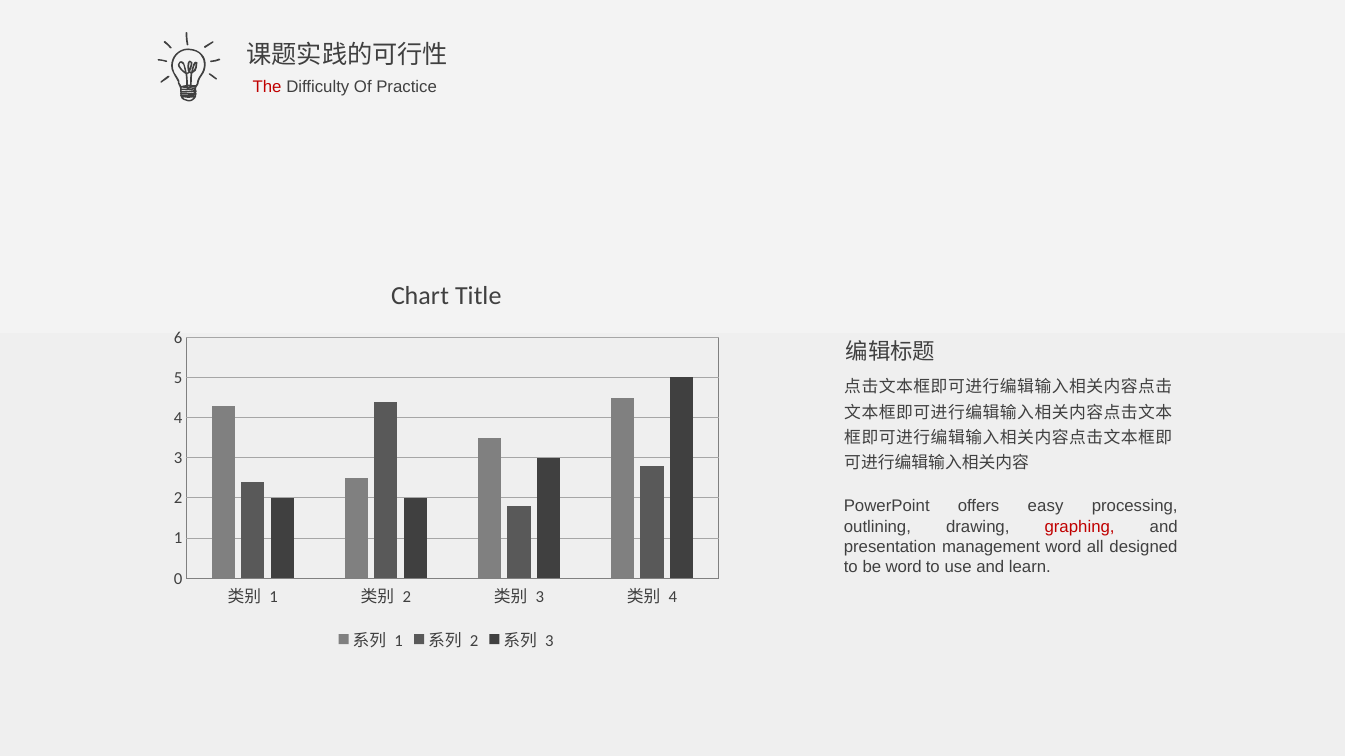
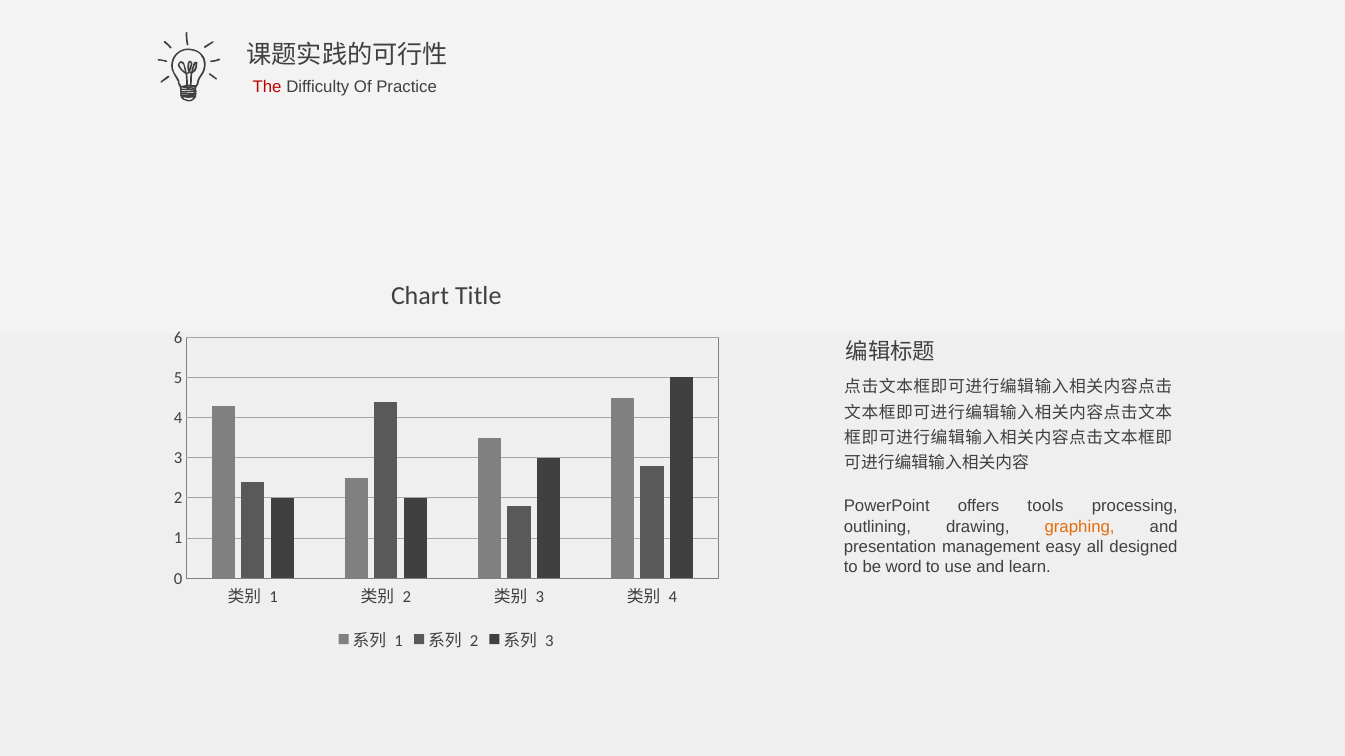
easy: easy -> tools (1046, 507)
graphing colour: red -> orange (1080, 527)
management word: word -> easy (1063, 547)
